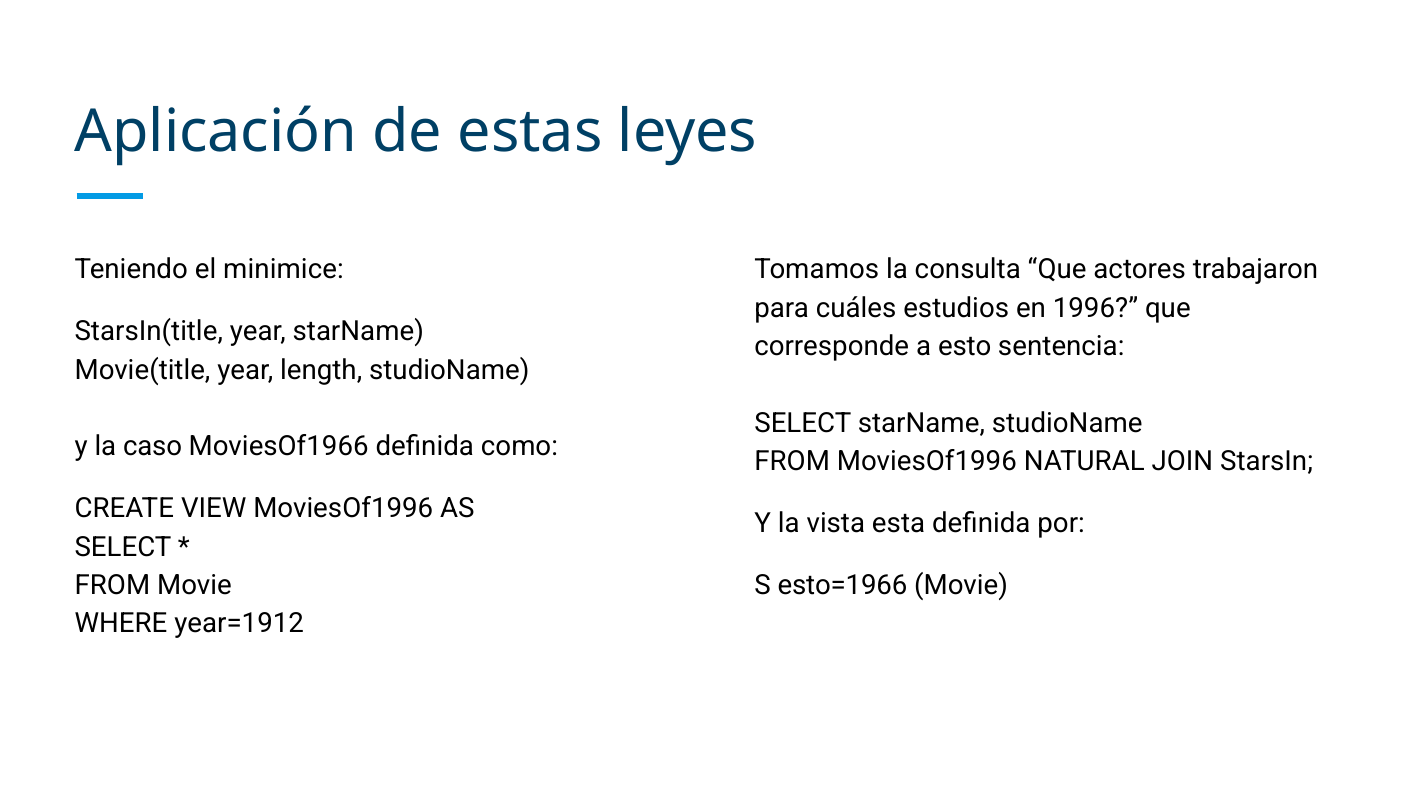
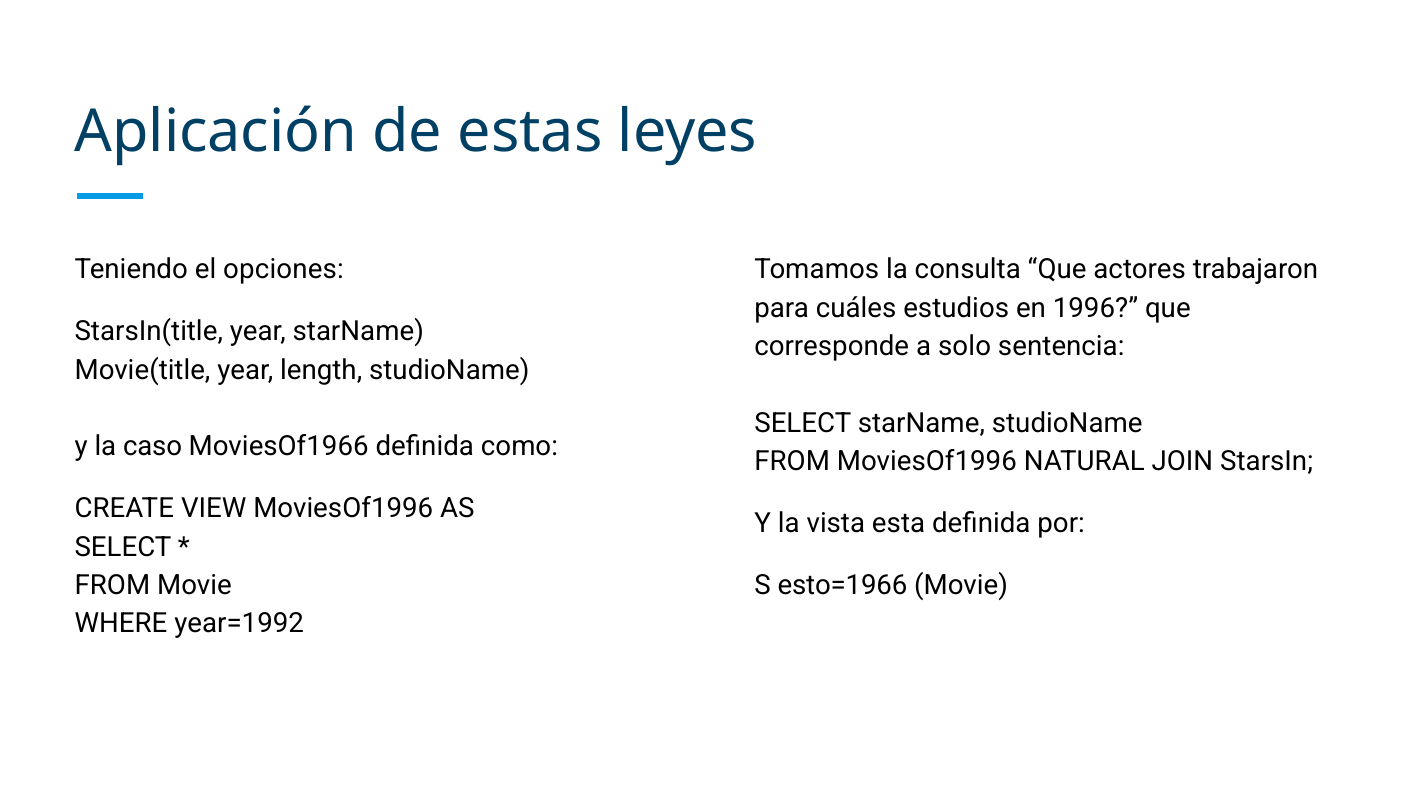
minimice: minimice -> opciones (284, 270)
esto: esto -> solo (965, 346)
year=1912: year=1912 -> year=1992 (239, 623)
